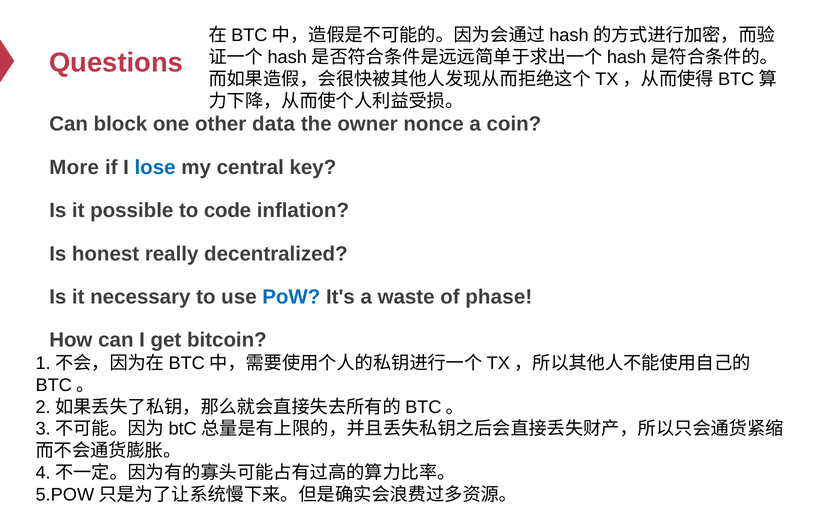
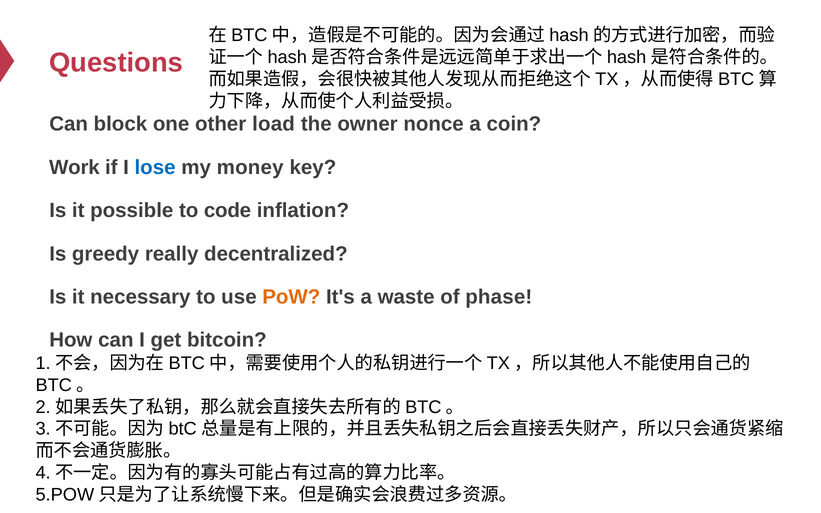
data: data -> load (274, 124)
More: More -> Work (74, 167)
central: central -> money (250, 167)
honest: honest -> greedy (106, 254)
PoW colour: blue -> orange (291, 297)
